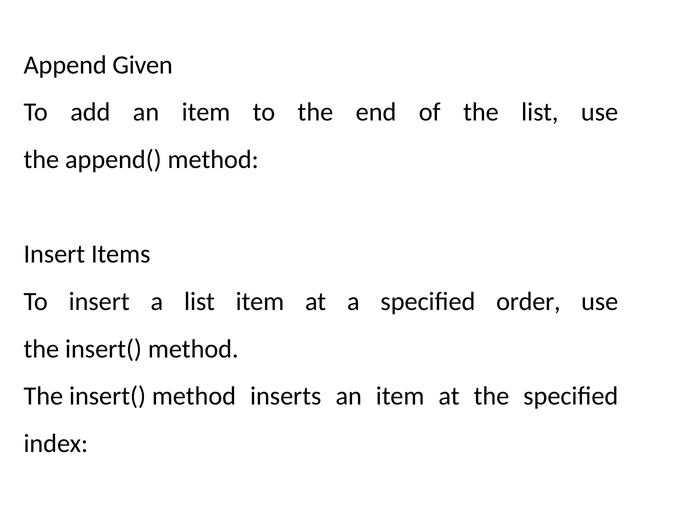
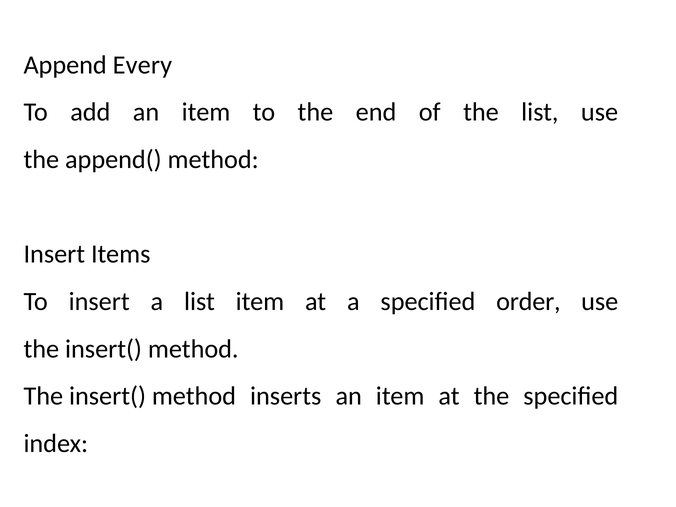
Given: Given -> Every (142, 65)
